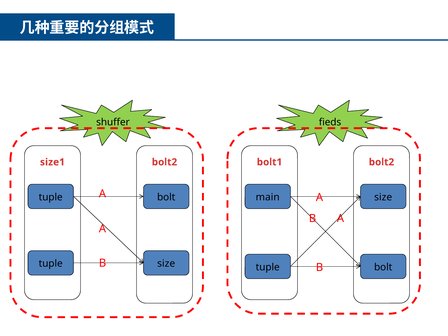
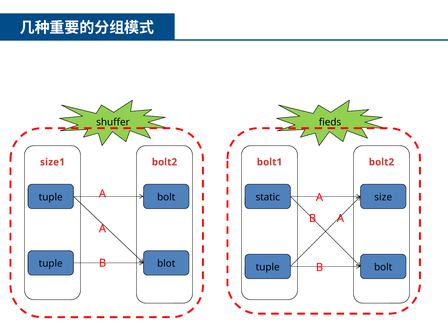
main: main -> static (268, 197)
tuple size: size -> blot (166, 264)
